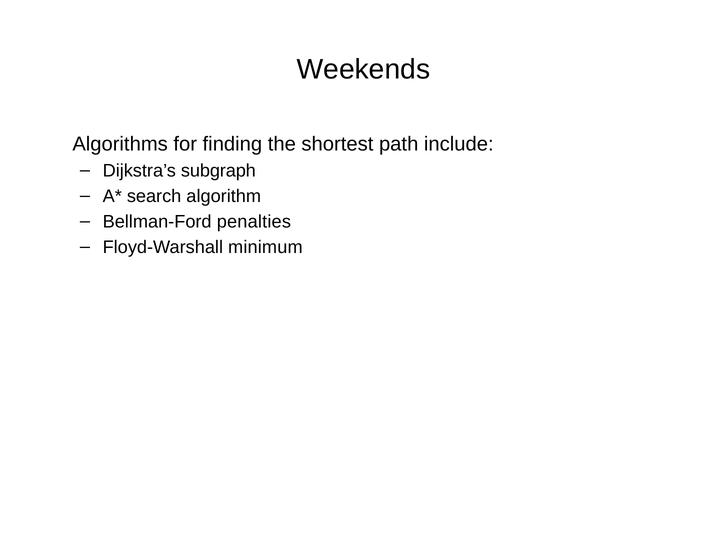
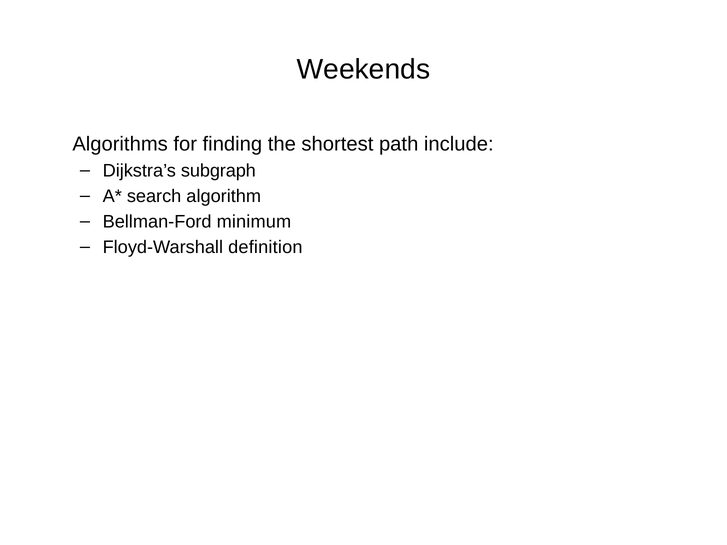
penalties: penalties -> minimum (254, 222)
minimum: minimum -> definition (265, 247)
